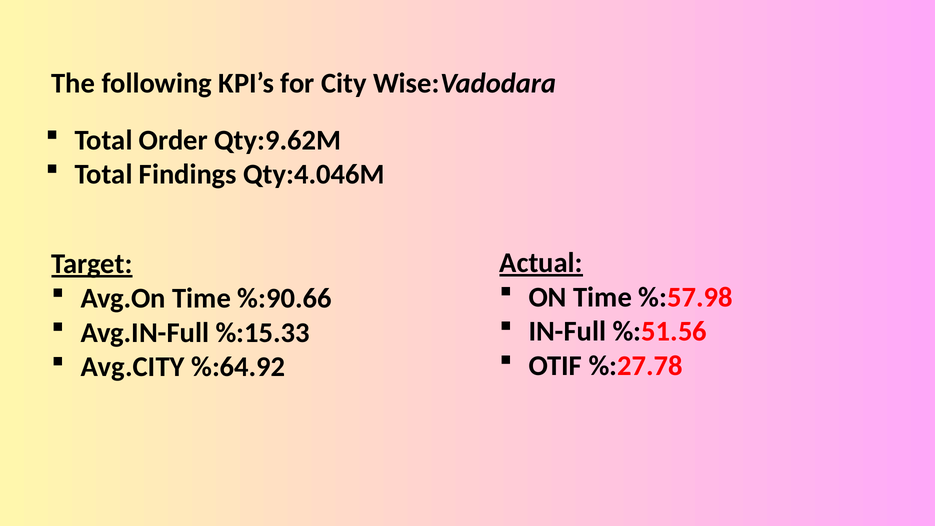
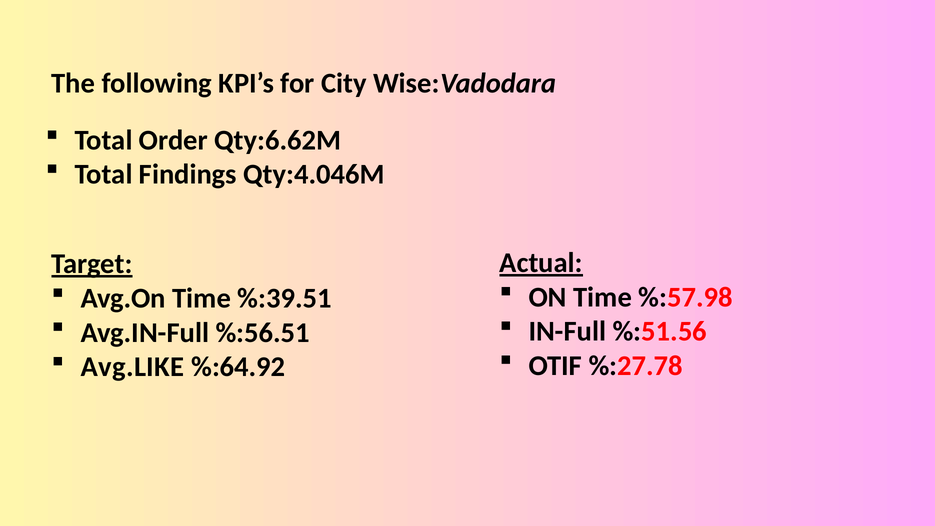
Qty:9.62M: Qty:9.62M -> Qty:6.62M (278, 140)
%:90.66: %:90.66 -> %:39.51 (285, 298)
%:15.33: %:15.33 -> %:56.51 (263, 333)
Avg.CITY: Avg.CITY -> Avg.LIKE (132, 367)
